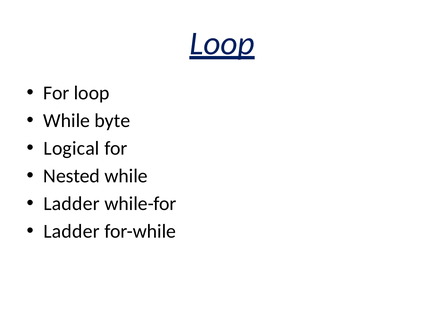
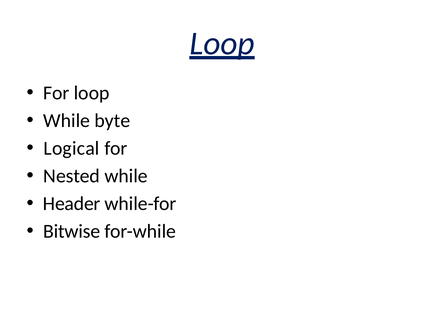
Ladder: Ladder -> Header (72, 204)
Ladder: Ladder -> Bitwise (72, 231)
